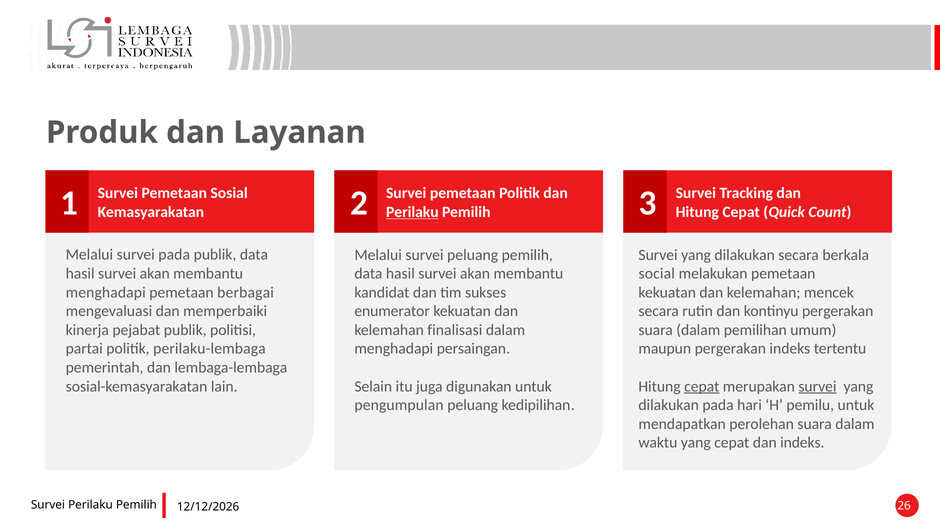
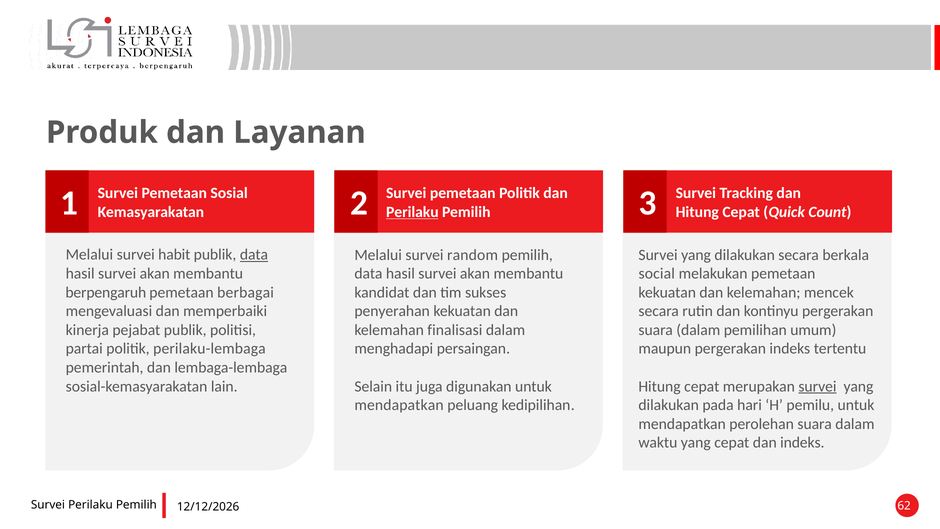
survei pada: pada -> habit (174, 255)
data underline: none -> present (254, 255)
survei peluang: peluang -> random (473, 255)
menghadapi: menghadapi -> berpengaruh (106, 292)
enumerator: enumerator -> penyerahan (392, 311)
cepat underline: present -> none (702, 386)
pengumpulan: pengumpulan -> mendapatkan (399, 405)
26: 26 -> 62 (904, 506)
